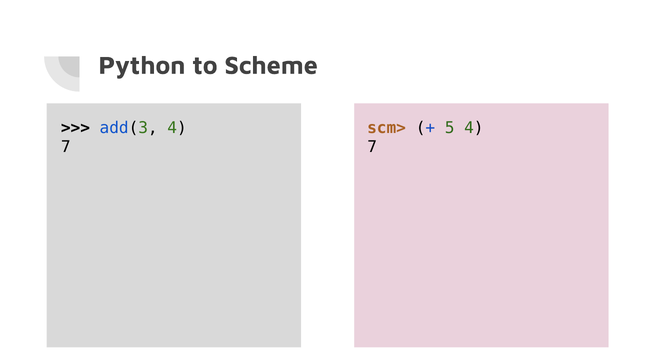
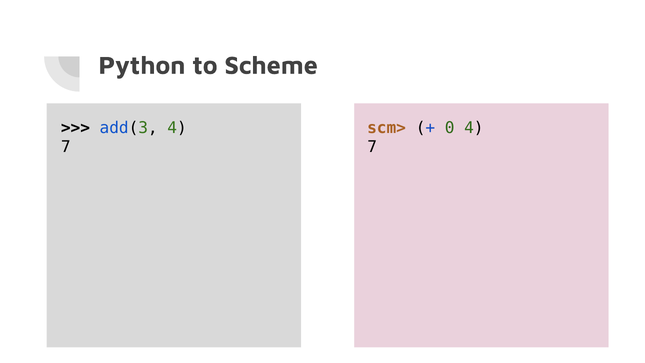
5: 5 -> 0 (450, 128)
